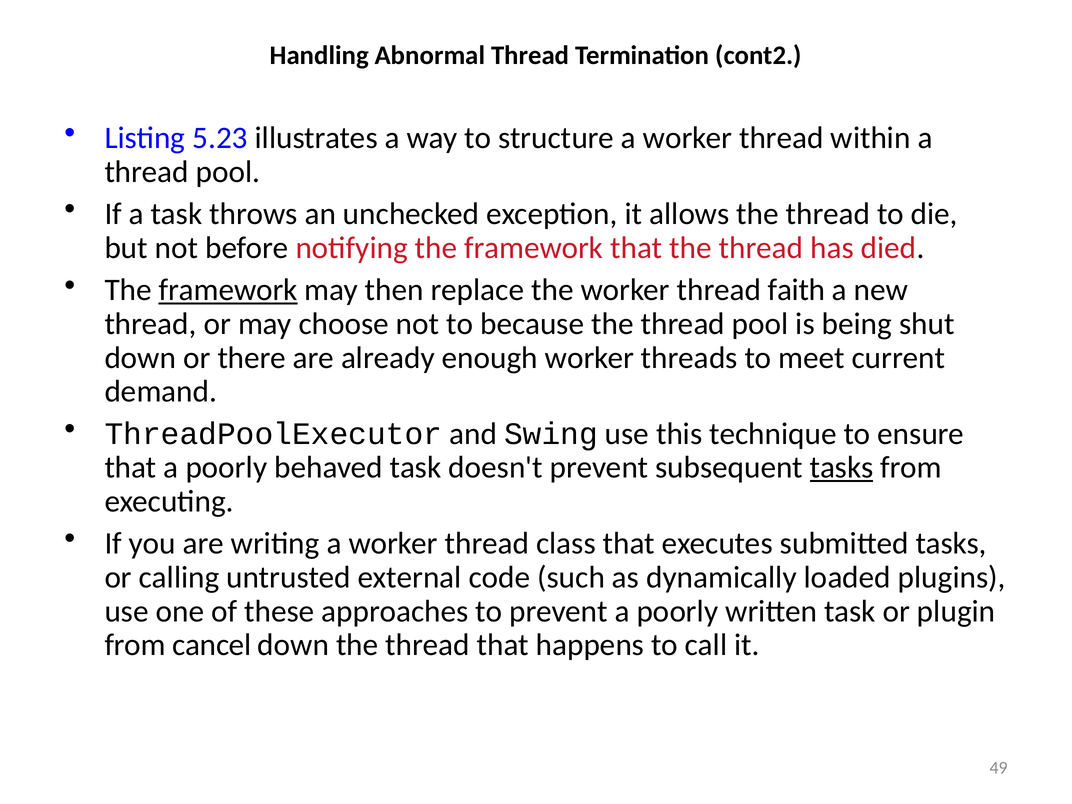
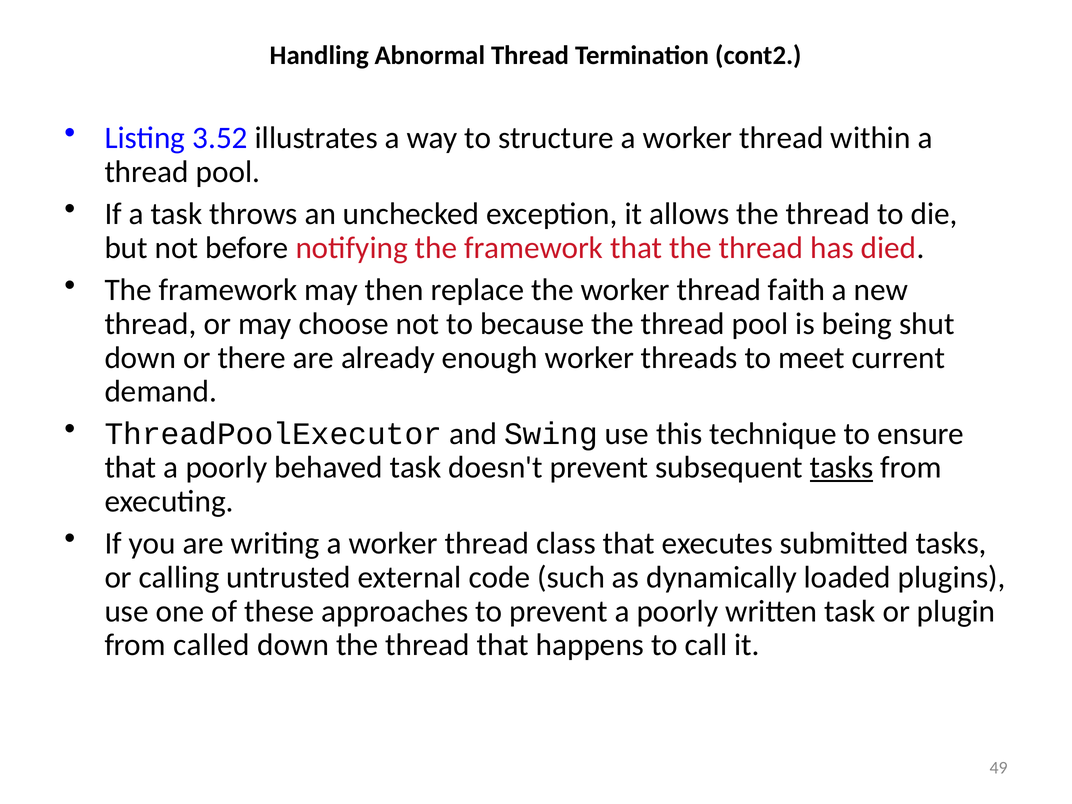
5.23: 5.23 -> 3.52 (220, 138)
framework underline: present -> none (228, 290)
cancel: cancel -> called (211, 645)
